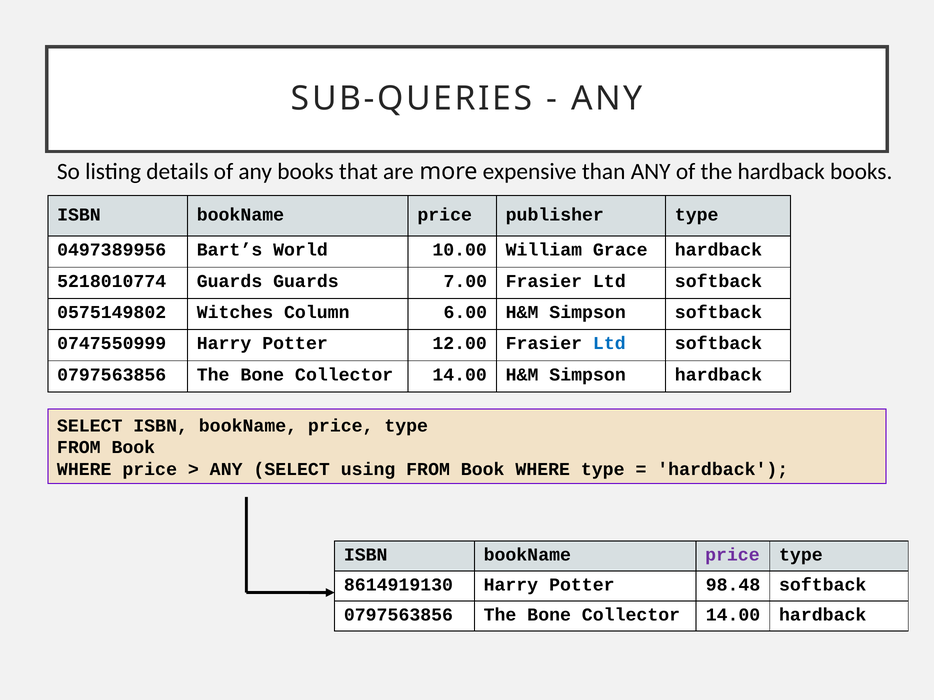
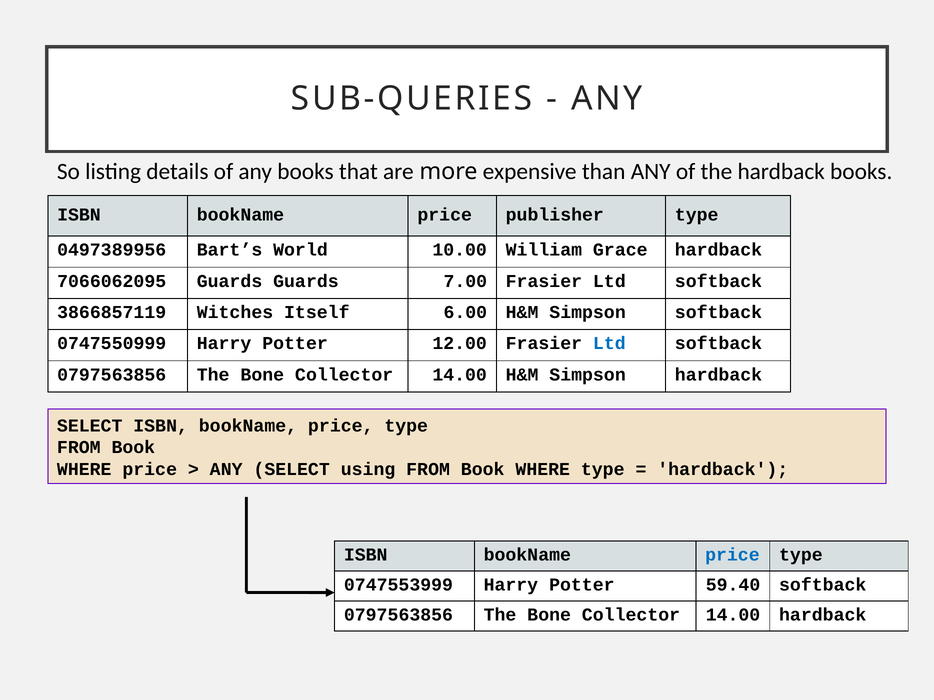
5218010774: 5218010774 -> 7066062095 (112, 281)
0575149802: 0575149802 -> 3866857119 (112, 312)
Column: Column -> Itself (317, 312)
price colour: purple -> blue (732, 555)
8614919130: 8614919130 -> 0747553999 (398, 585)
98.48: 98.48 -> 59.40 (733, 585)
